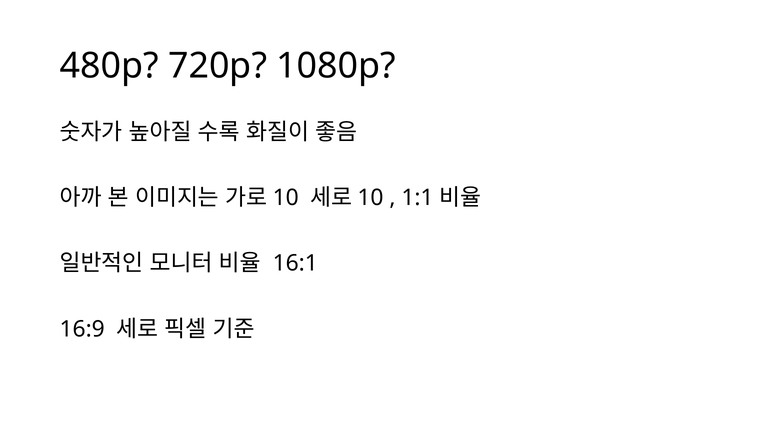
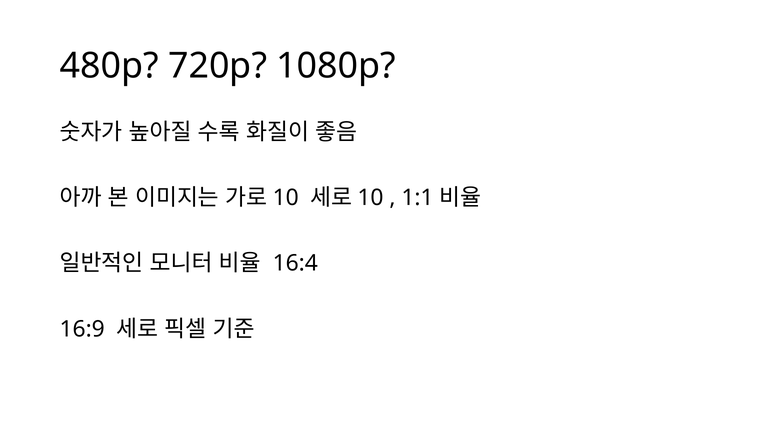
16:1: 16:1 -> 16:4 (295, 263)
